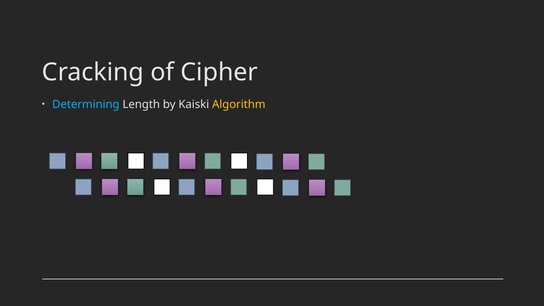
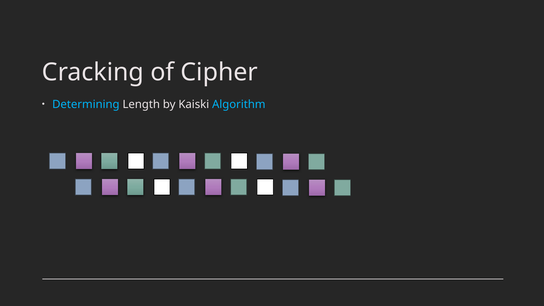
Algorithm colour: yellow -> light blue (239, 105)
